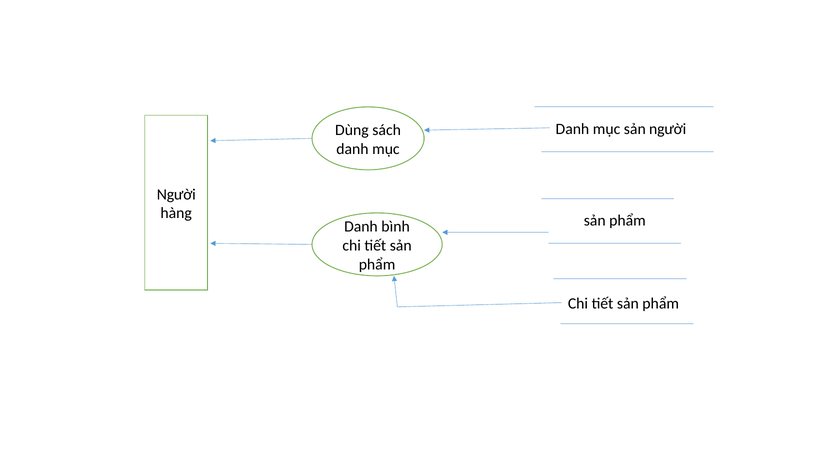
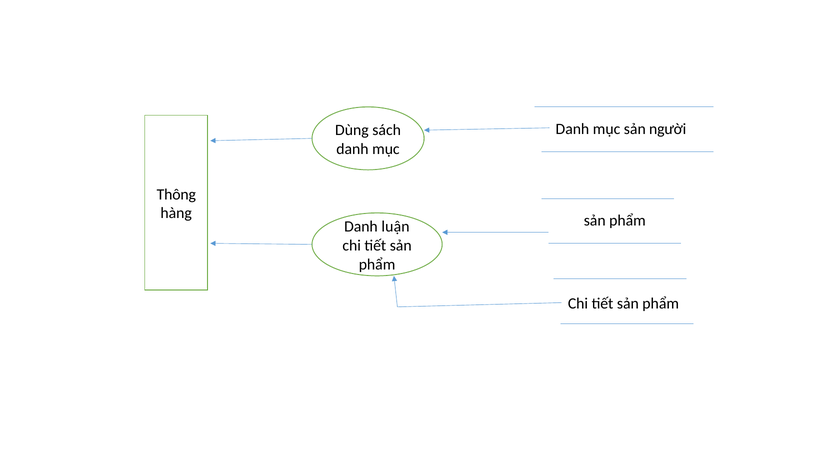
Người: Người -> Thông (176, 194)
bình: bình -> luận (396, 227)
